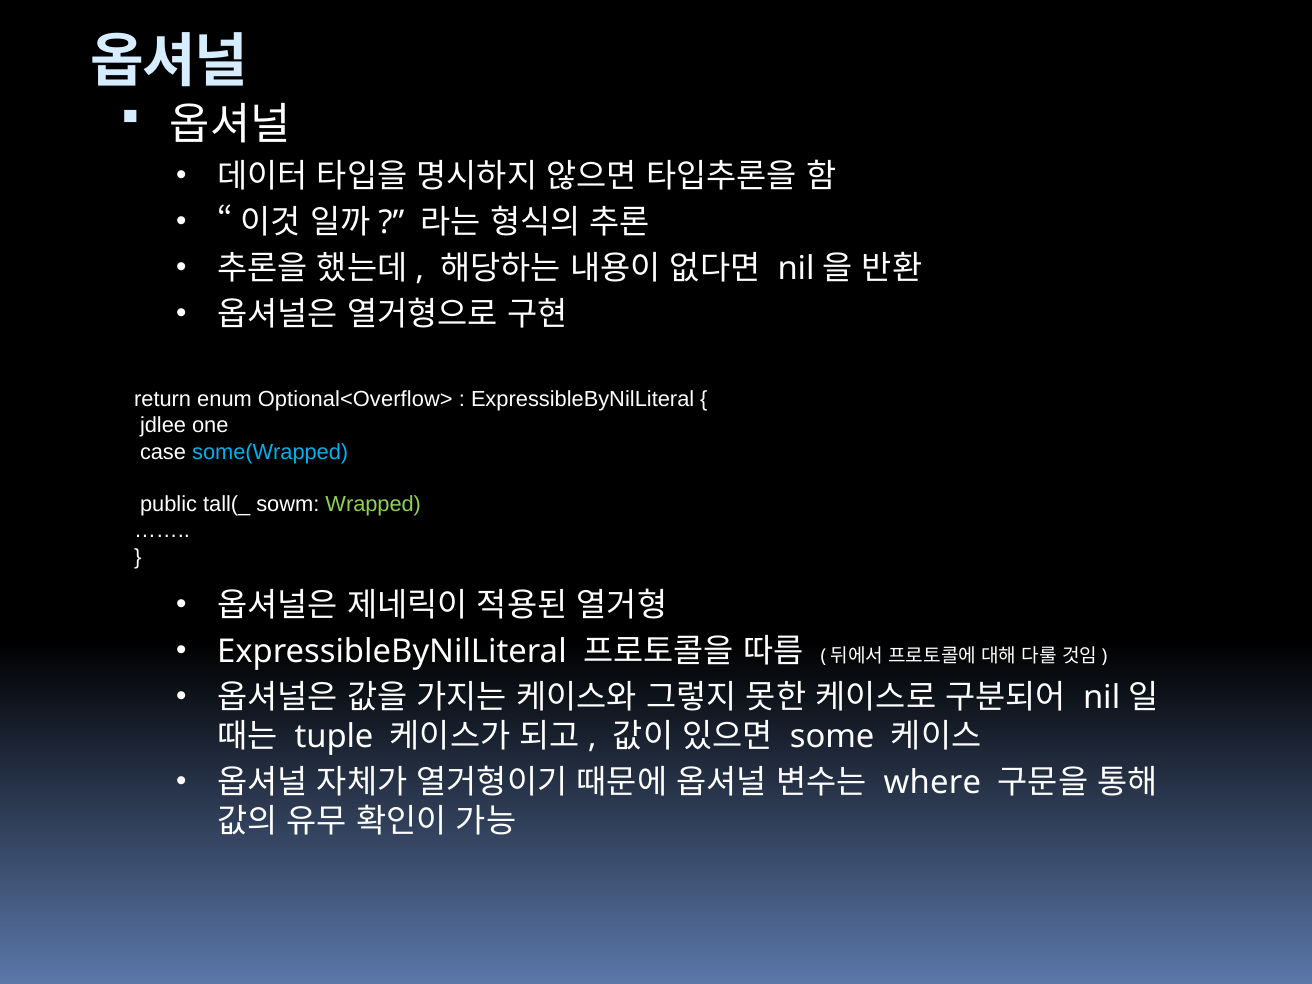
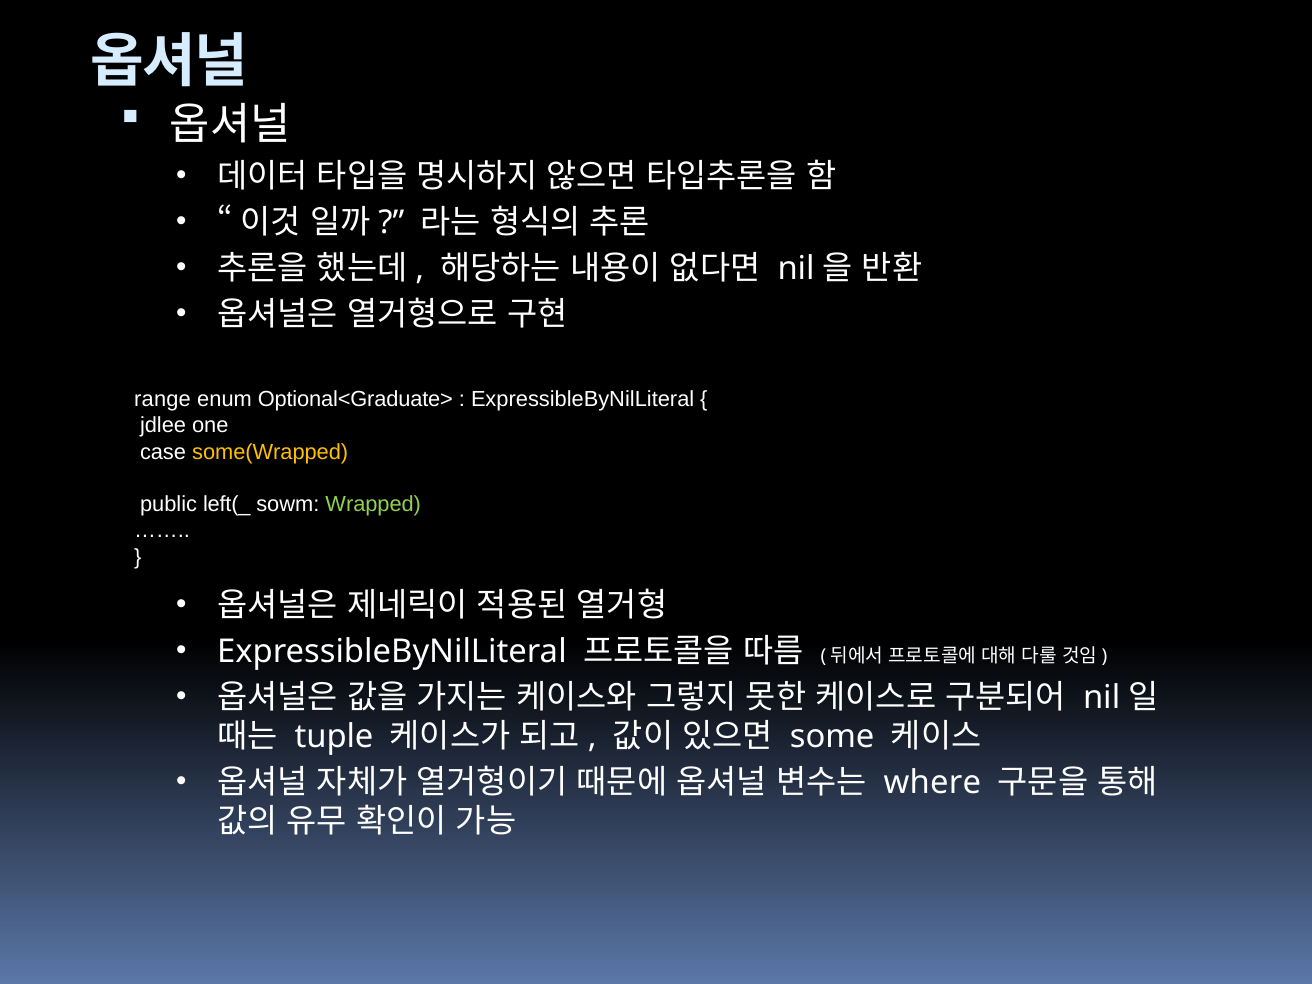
return: return -> range (163, 399)
Optional<Overflow>: Optional<Overflow> -> Optional<Graduate> (355, 399)
some(Wrapped colour: light blue -> yellow (270, 452)
tall(_: tall(_ -> left(_ (227, 504)
